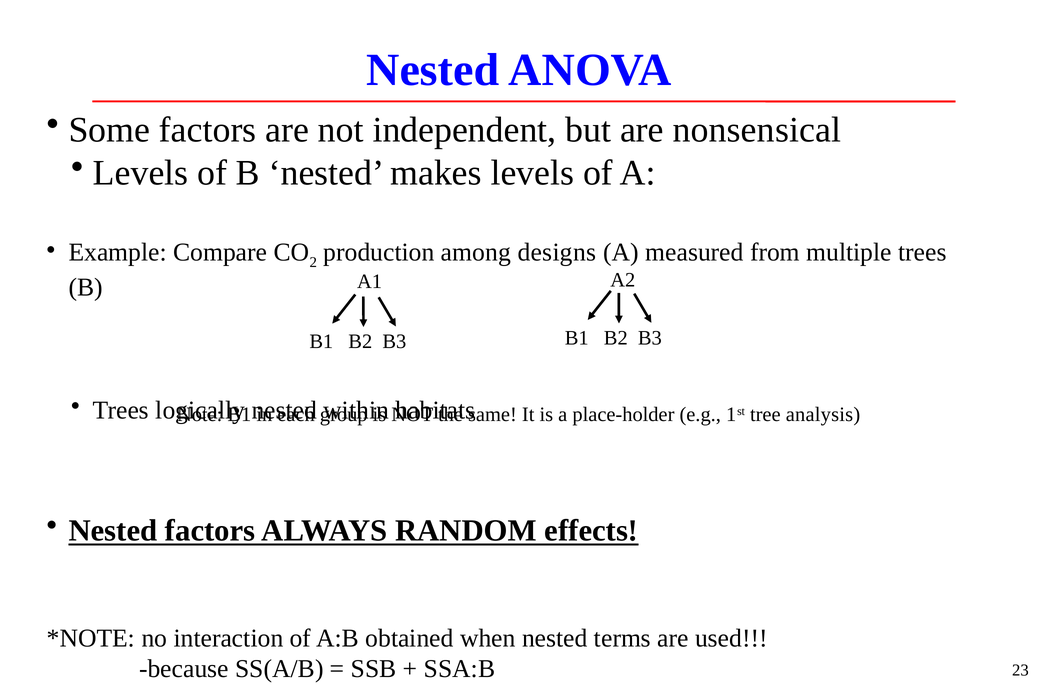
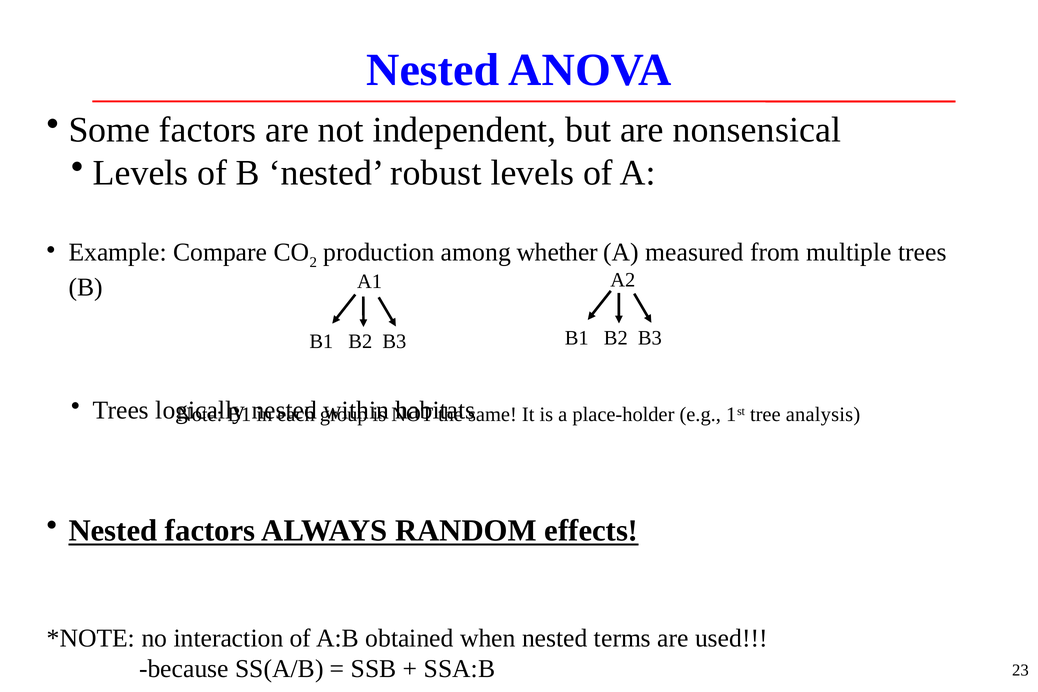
makes: makes -> robust (436, 173)
designs: designs -> whether (557, 252)
